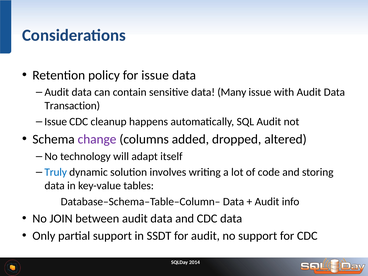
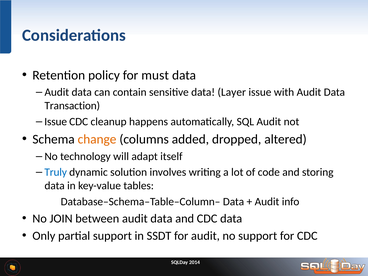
for issue: issue -> must (155, 75)
Many: Many -> Layer (232, 92)
change colour: purple -> orange (97, 139)
